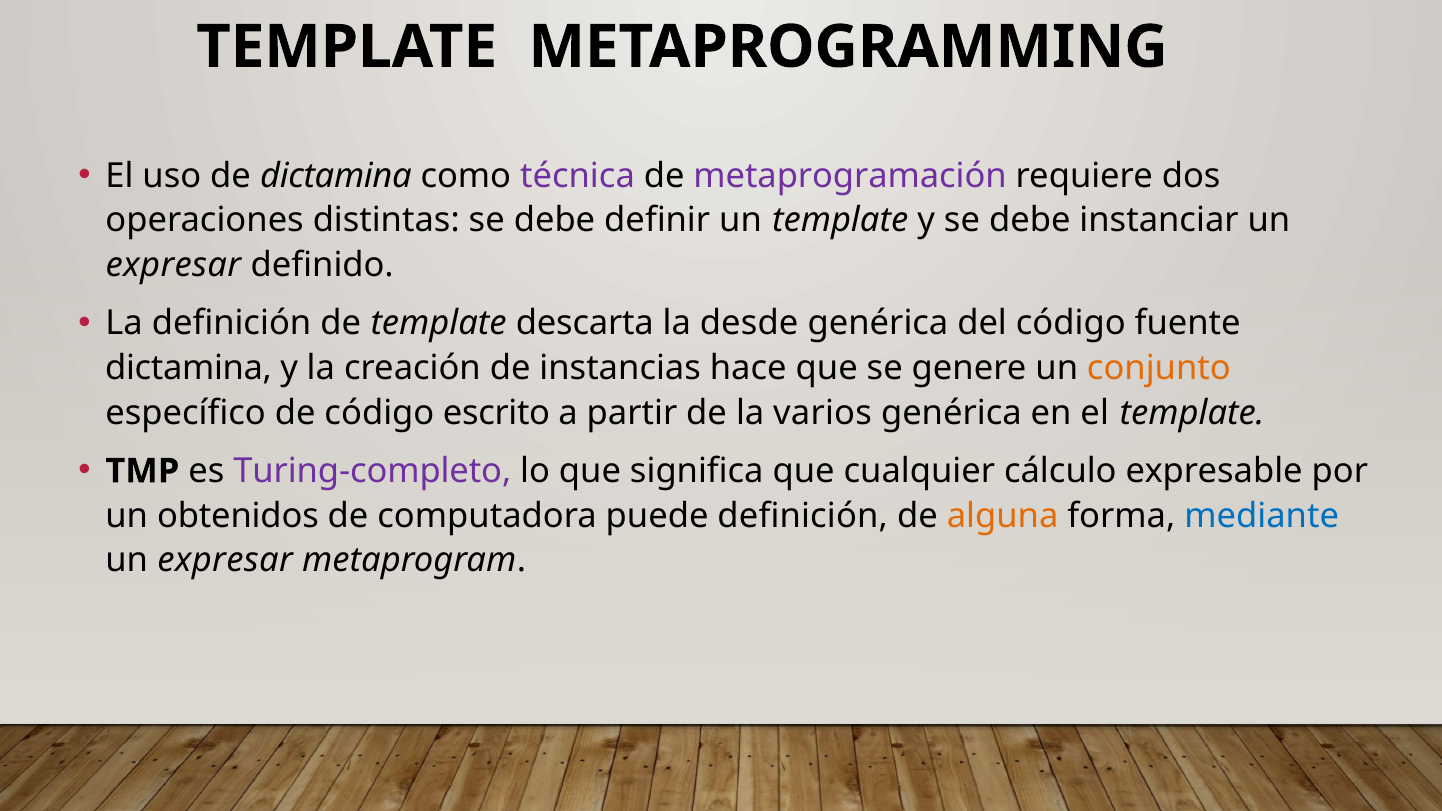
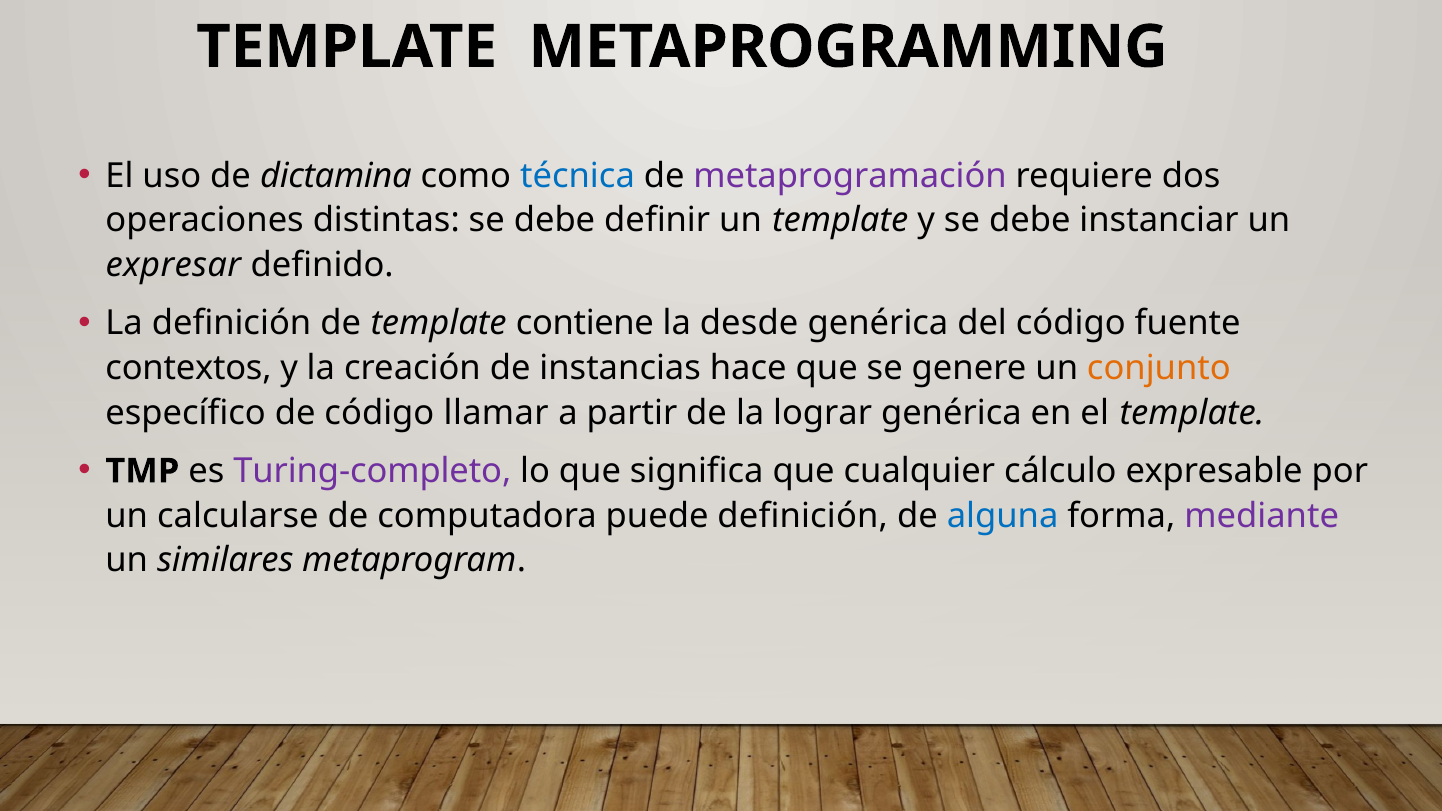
técnica colour: purple -> blue (577, 176)
descarta: descarta -> contiene (585, 324)
dictamina: dictamina -> contextos (188, 368)
escrito: escrito -> llamar (496, 413)
varios: varios -> lograr (823, 413)
obtenidos: obtenidos -> calcularse (238, 516)
alguna colour: orange -> blue (1003, 516)
mediante colour: blue -> purple (1262, 516)
expresar: expresar -> similares (225, 561)
